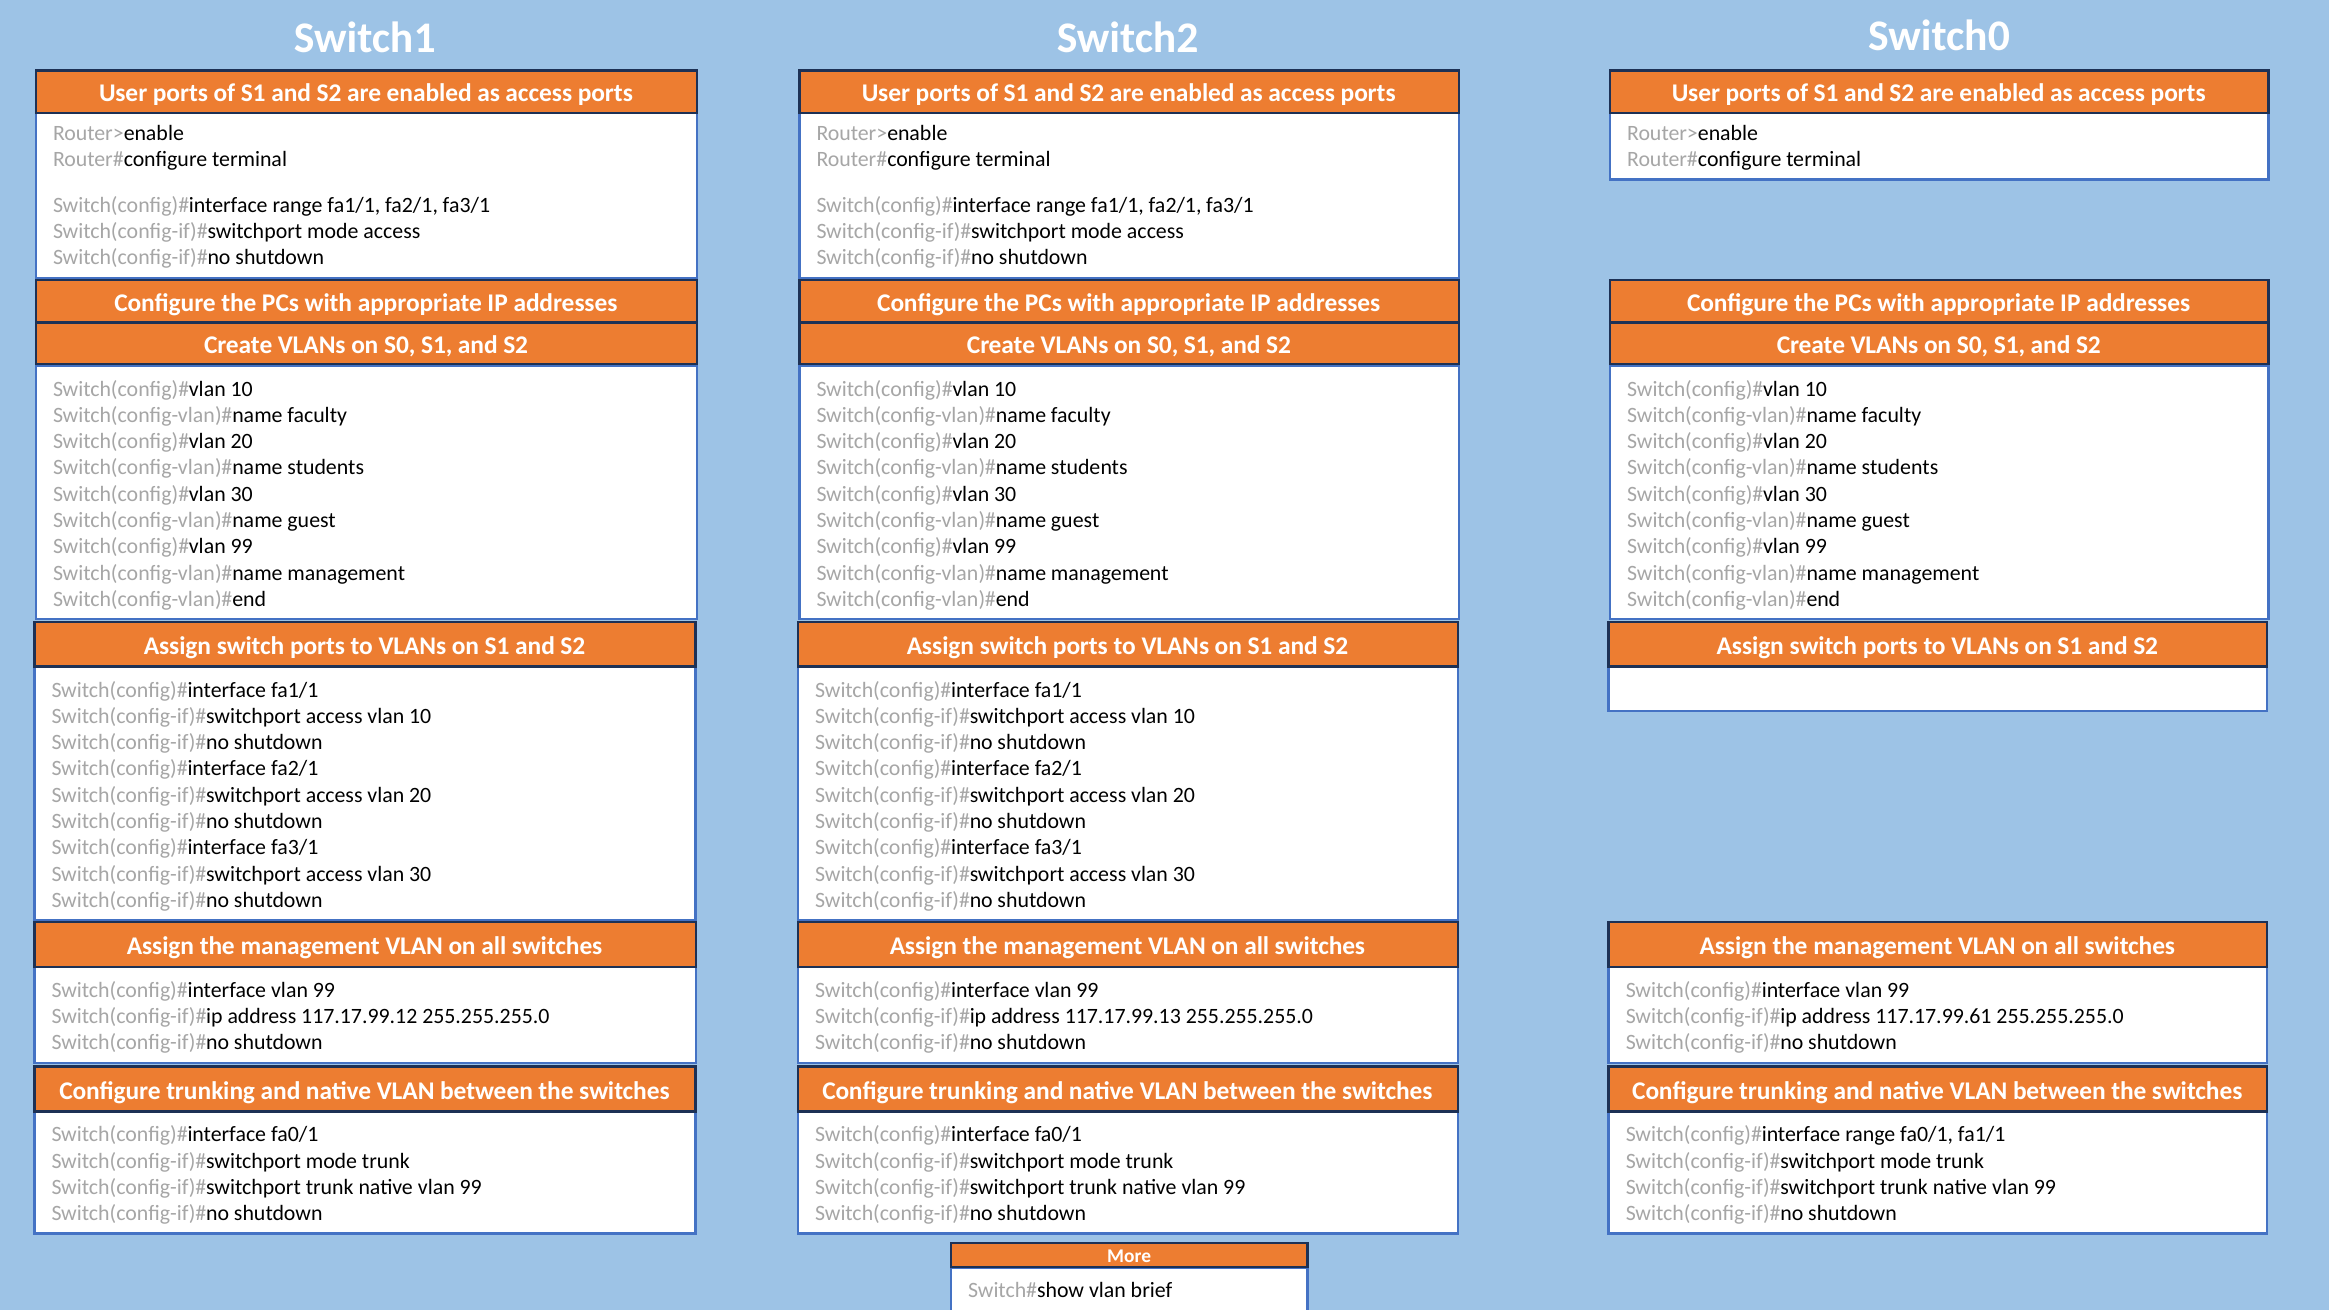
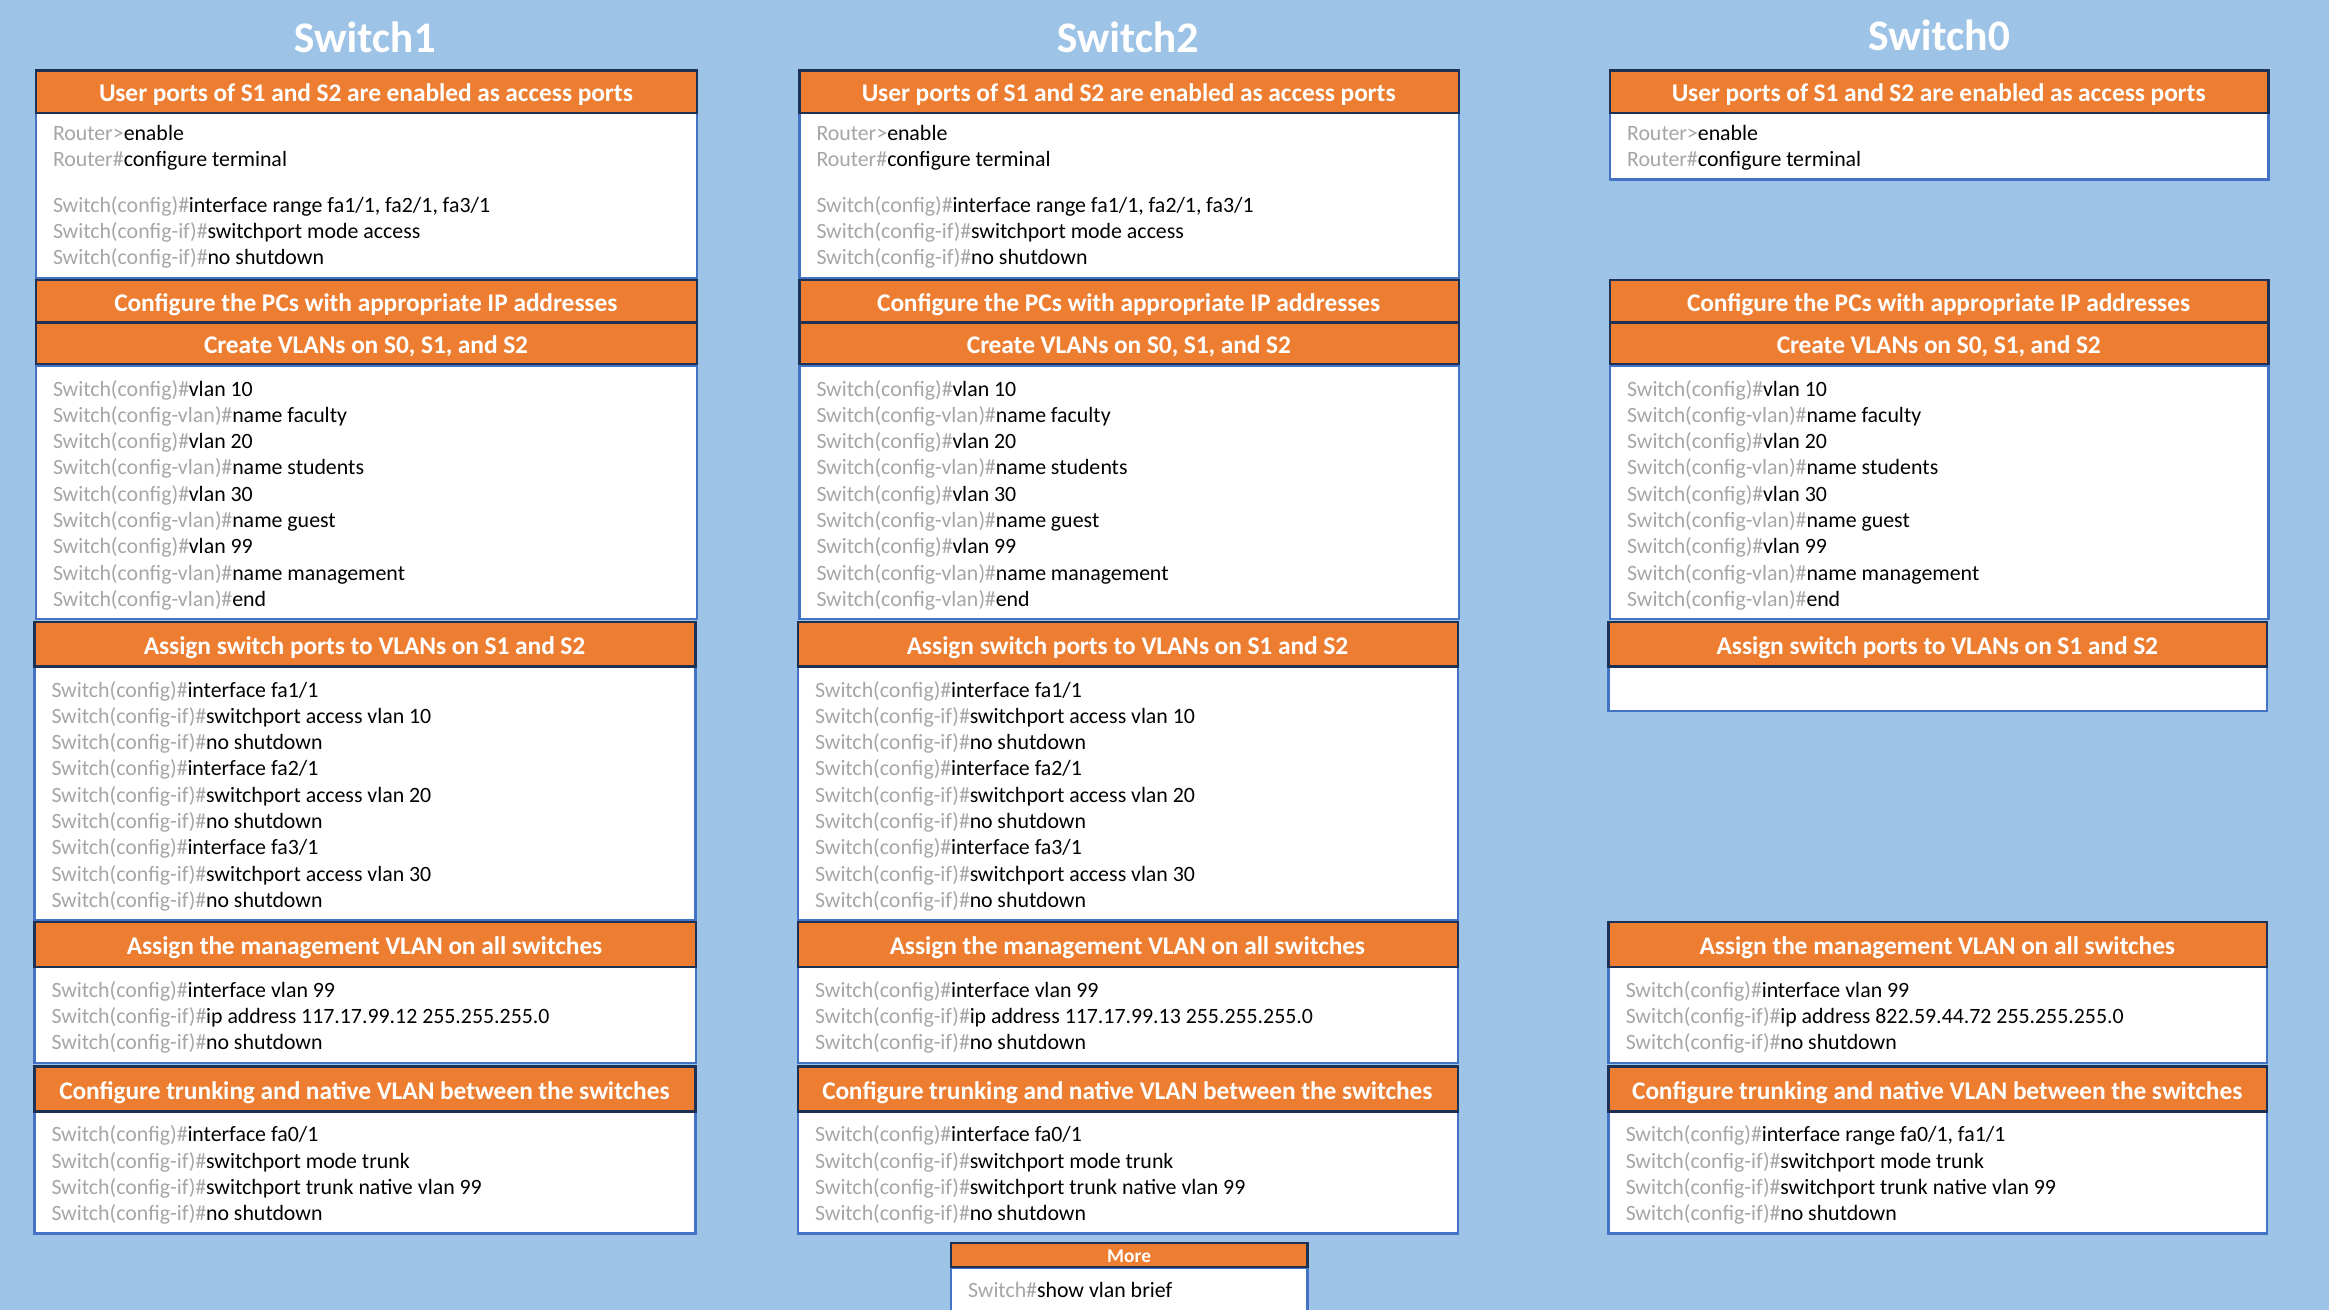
117.17.99.61: 117.17.99.61 -> 822.59.44.72 (1933, 1016)
